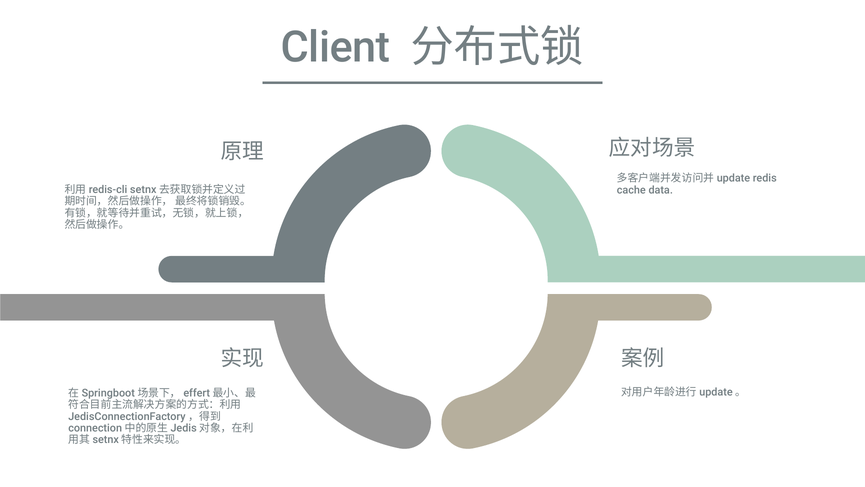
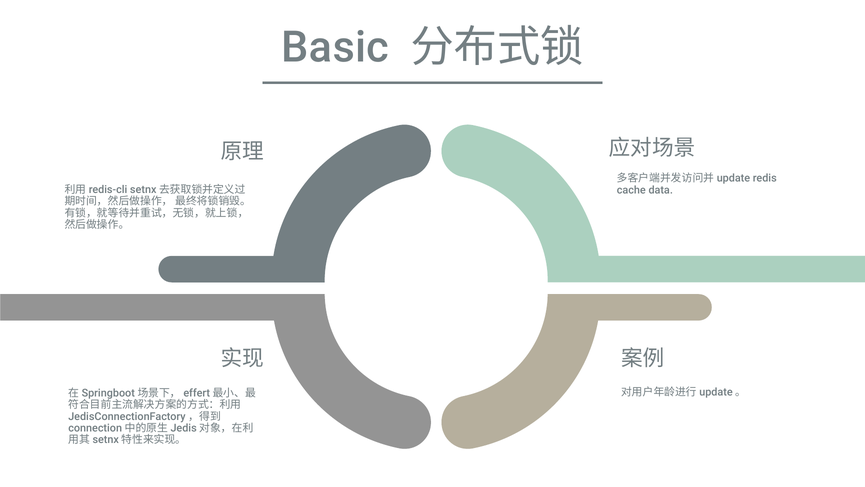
Client: Client -> Basic (335, 47)
